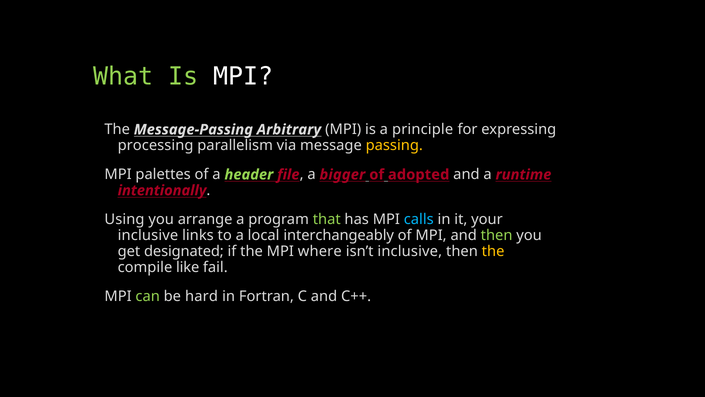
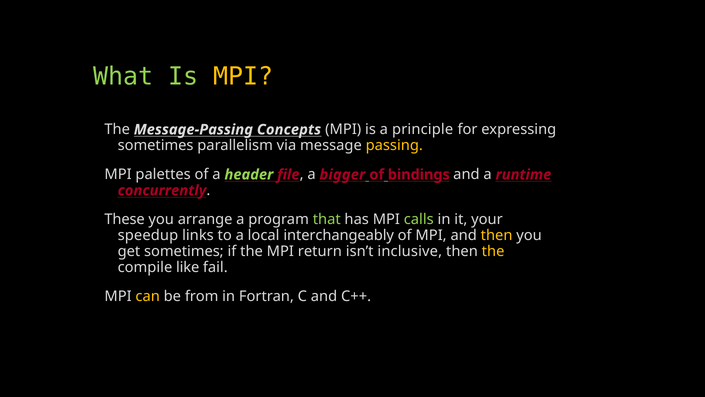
MPI colour: white -> yellow (243, 76)
Arbitrary: Arbitrary -> Concepts (289, 129)
processing: processing -> sometimes (156, 145)
adopted: adopted -> bindings (419, 174)
intentionally: intentionally -> concurrently (162, 190)
Using: Using -> These (125, 219)
calls colour: light blue -> light green (419, 219)
inclusive: inclusive -> speedup (148, 235)
then colour: light green -> yellow (497, 235)
get designated: designated -> sometimes (184, 251)
where: where -> return (320, 251)
can colour: light green -> yellow (148, 296)
hard: hard -> from (202, 296)
